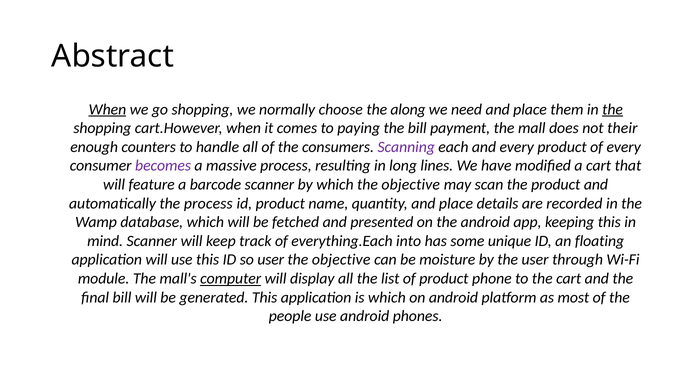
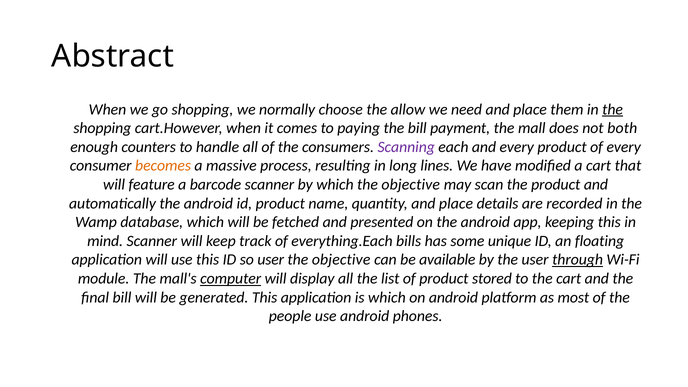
When underline: present -> none (107, 109)
along: along -> allow (408, 109)
their: their -> both (622, 128)
becomes colour: purple -> orange (163, 166)
automatically the process: process -> android (208, 203)
into: into -> bills (409, 241)
moisture: moisture -> available (447, 260)
through underline: none -> present (578, 260)
phone: phone -> stored (492, 279)
